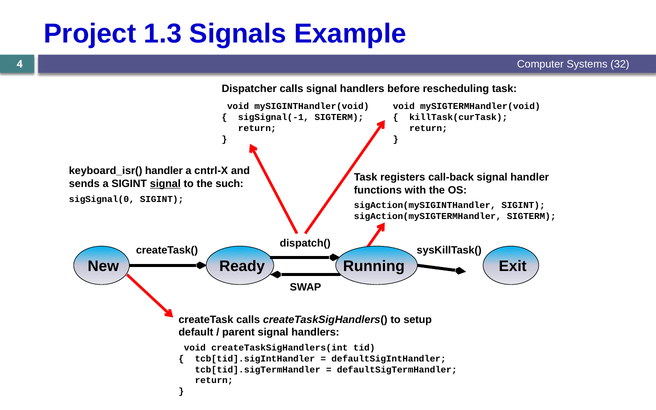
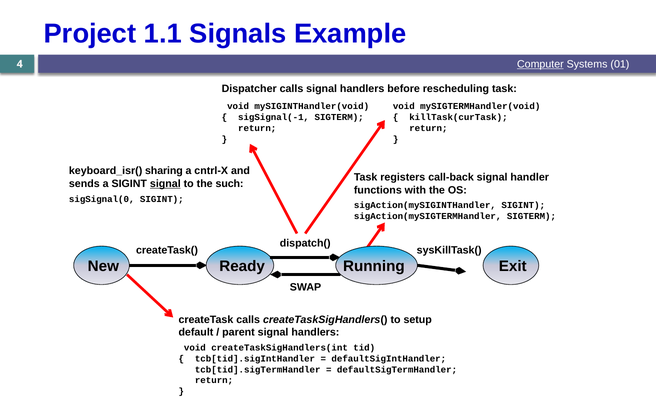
1.3: 1.3 -> 1.1 (163, 34)
Computer underline: none -> present (540, 64)
32: 32 -> 01 (620, 64)
keyboard_isr( handler: handler -> sharing (164, 171)
